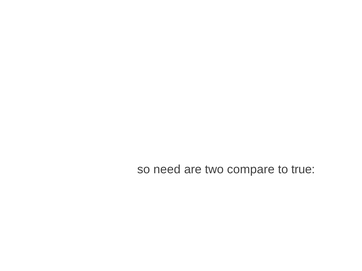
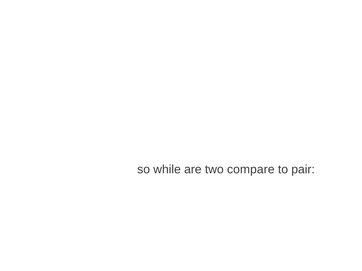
need: need -> while (167, 170)
true: true -> pair (303, 170)
